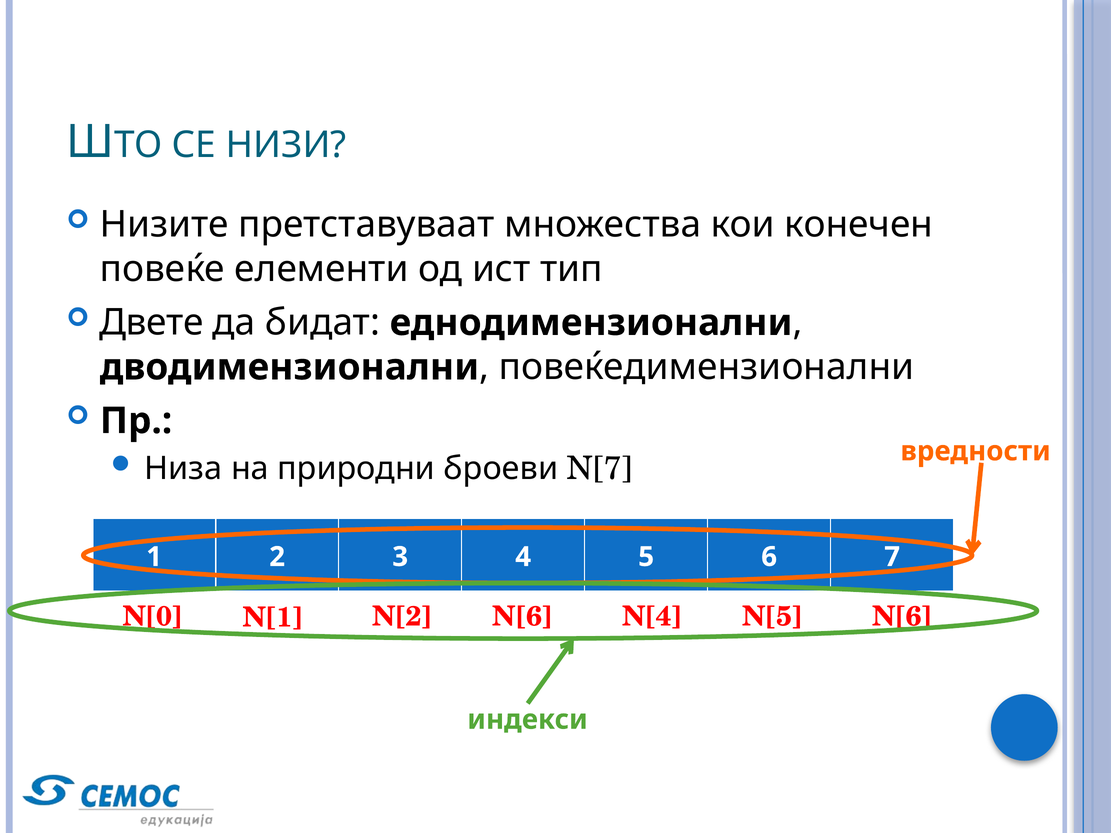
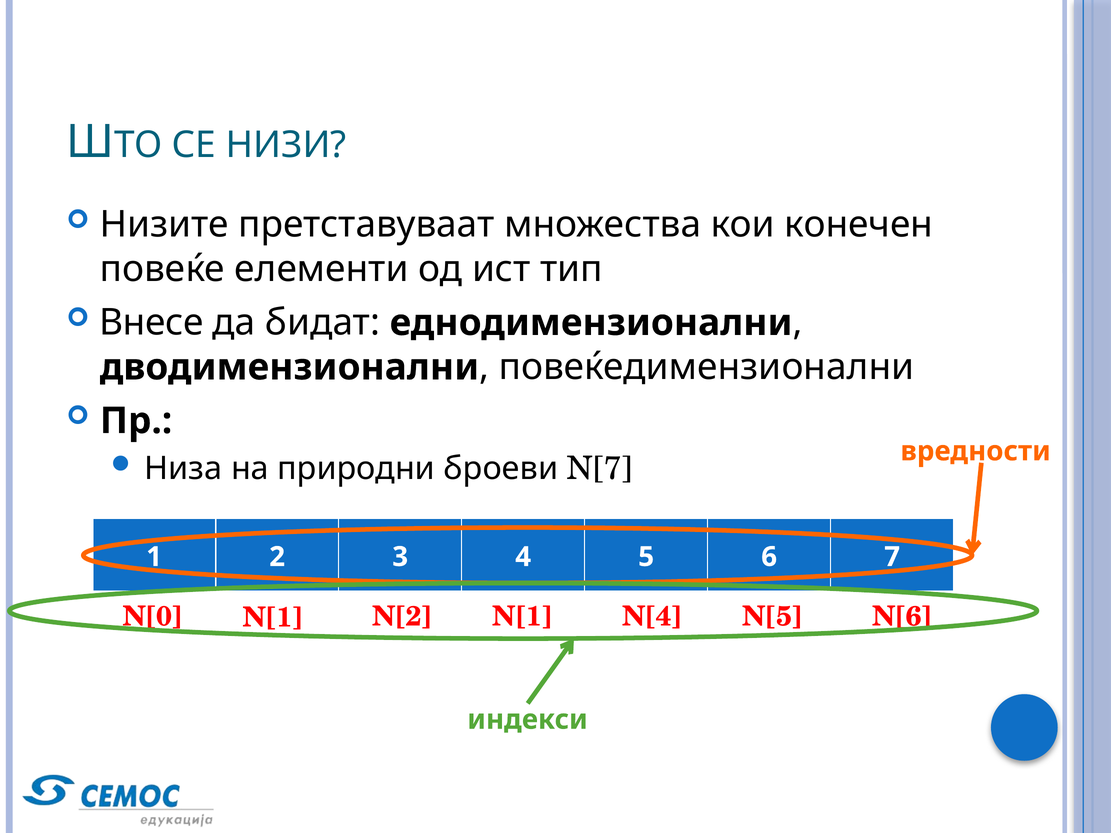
Двете: Двете -> Внесе (151, 323)
N[2 N[6: N[6 -> N[1 (523, 617)
